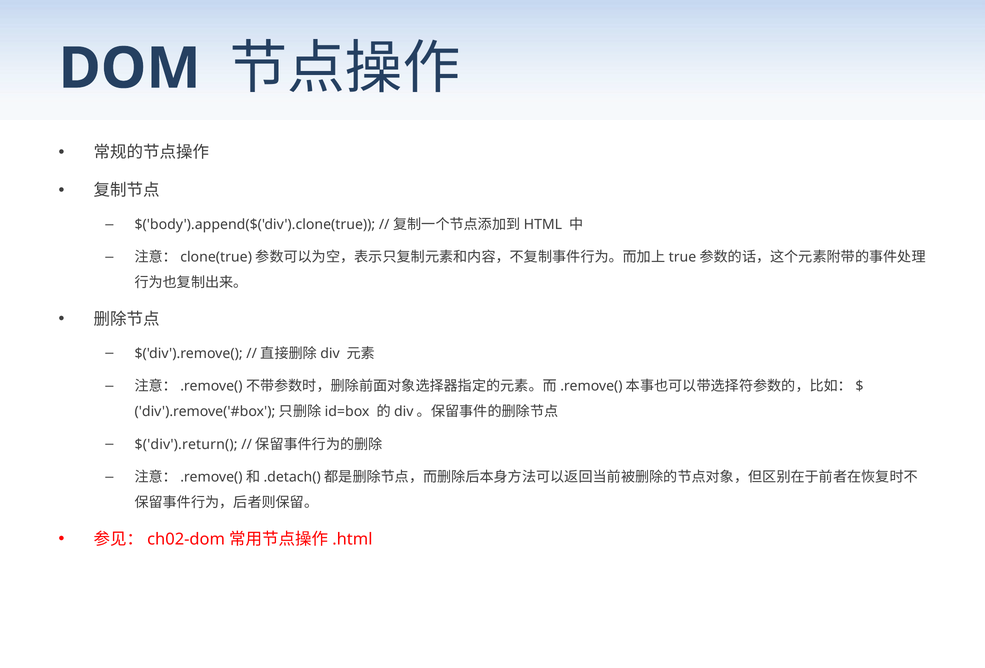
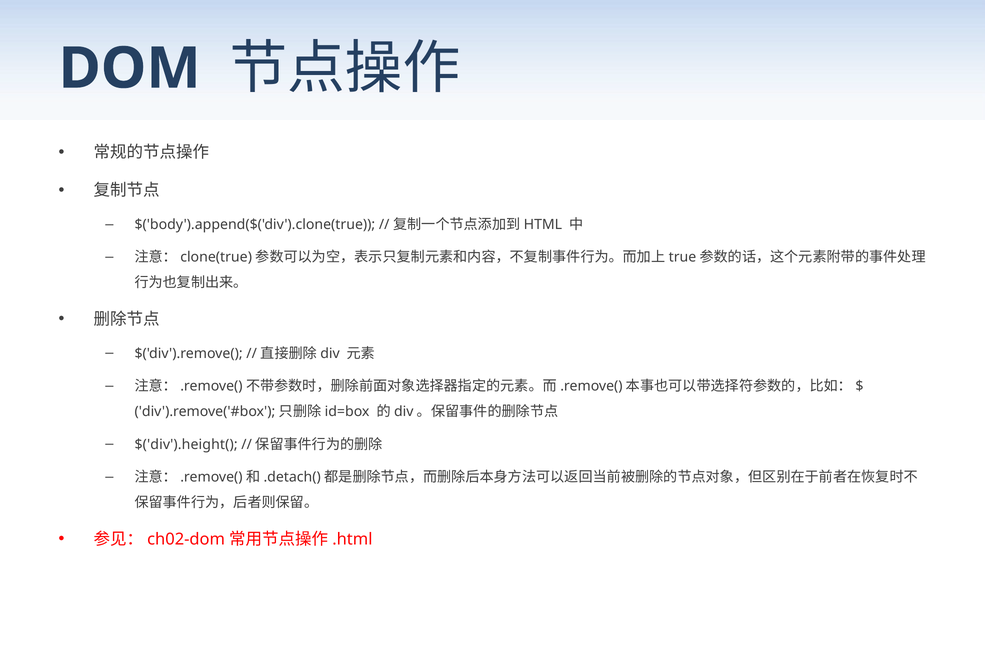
$('div').return(: $('div').return( -> $('div').height( (186, 444)
